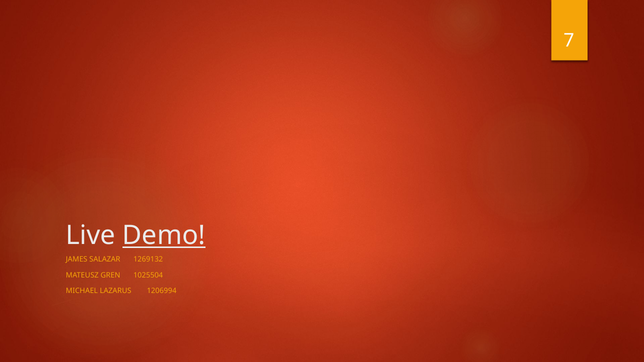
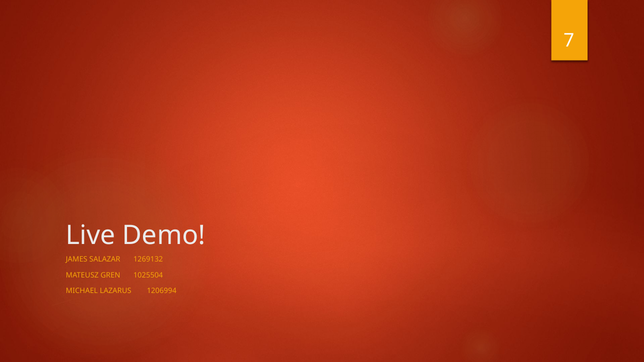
Demo underline: present -> none (164, 236)
